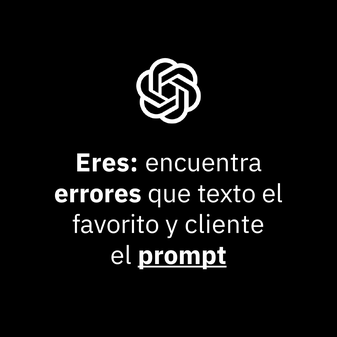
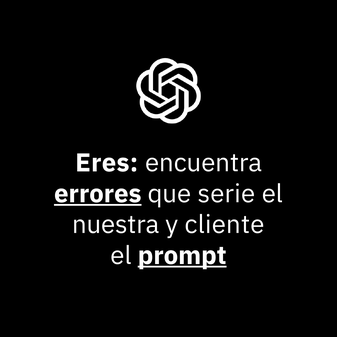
errores underline: none -> present (98, 194)
texto: texto -> serie (226, 194)
favorito: favorito -> nuestra (116, 225)
